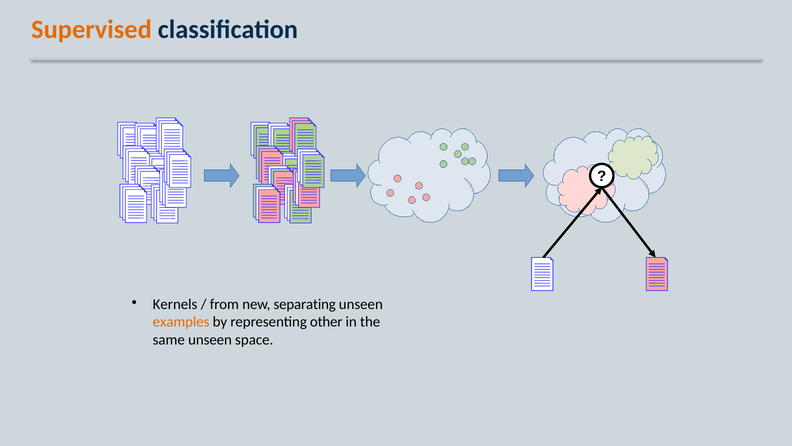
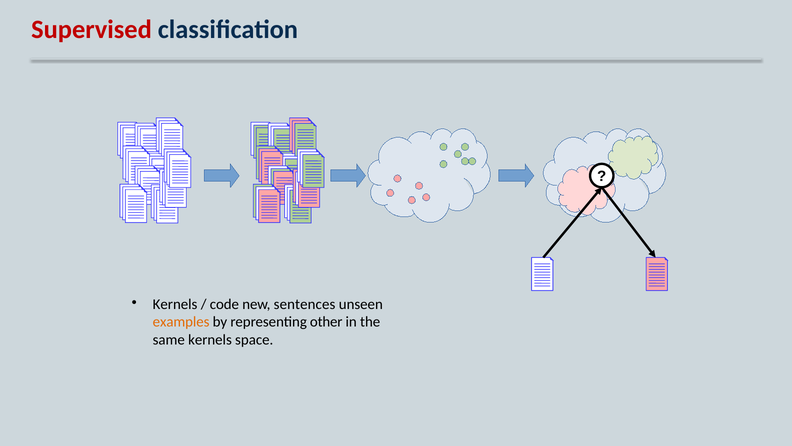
Supervised colour: orange -> red (91, 29)
from: from -> code (224, 304)
separating: separating -> sentences (305, 304)
same unseen: unseen -> kernels (210, 339)
